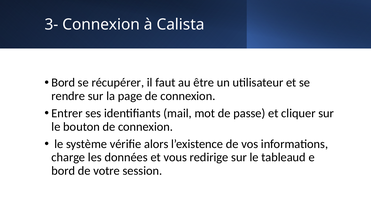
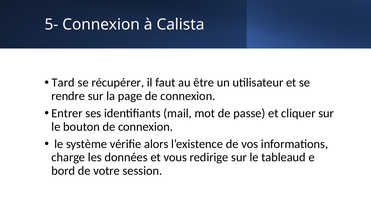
3-: 3- -> 5- (51, 25)
Bord: Bord -> Tard (63, 83)
